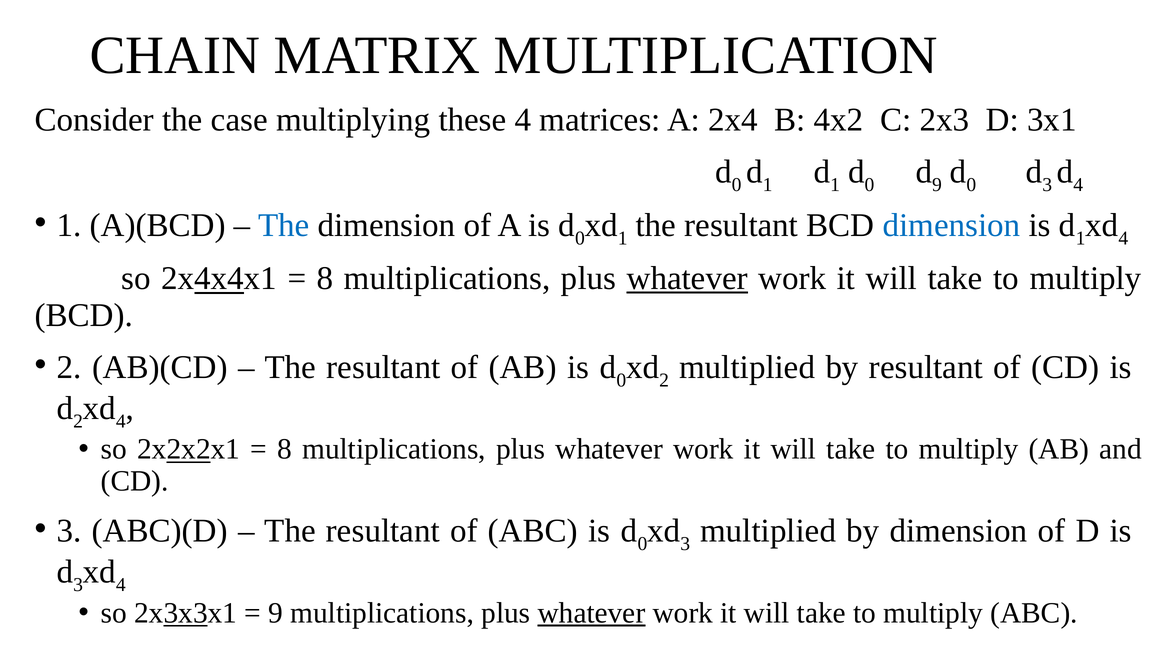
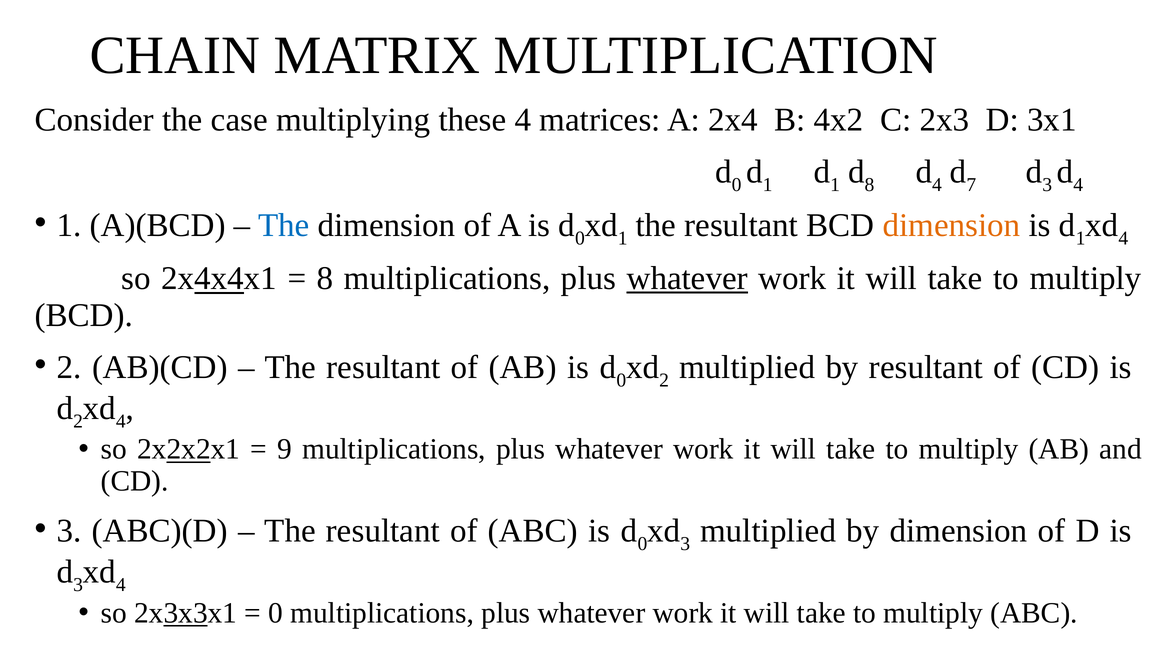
1 d 0: 0 -> 8 (869, 185)
9: 9 -> 4 (937, 185)
0: 0 -> 7 (971, 185)
dimension colour: blue -> orange (952, 225)
8: 8 -> 9 (285, 449)
9: 9 -> 0 (276, 612)
whatever underline: present -> none (592, 612)
